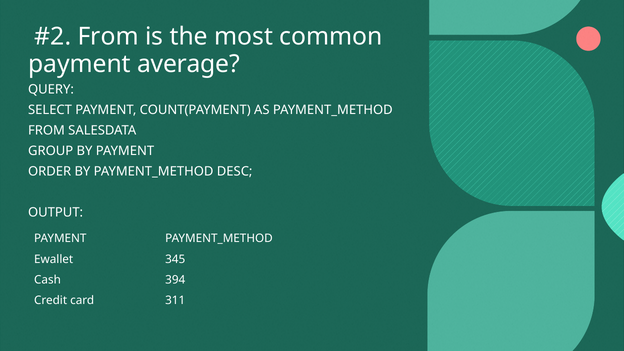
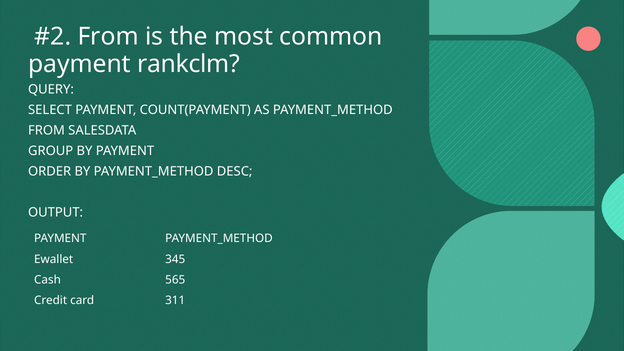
average: average -> rankclm (188, 64)
394: 394 -> 565 (175, 280)
